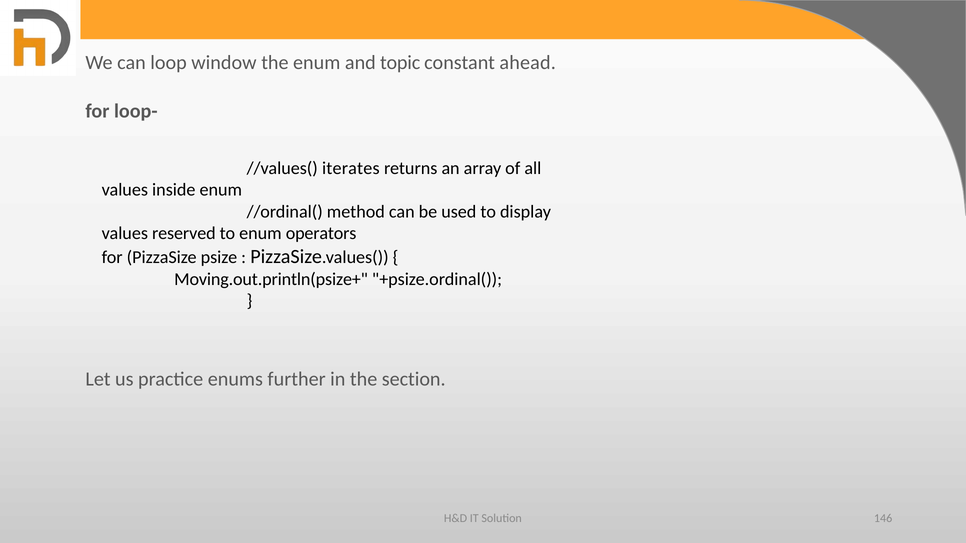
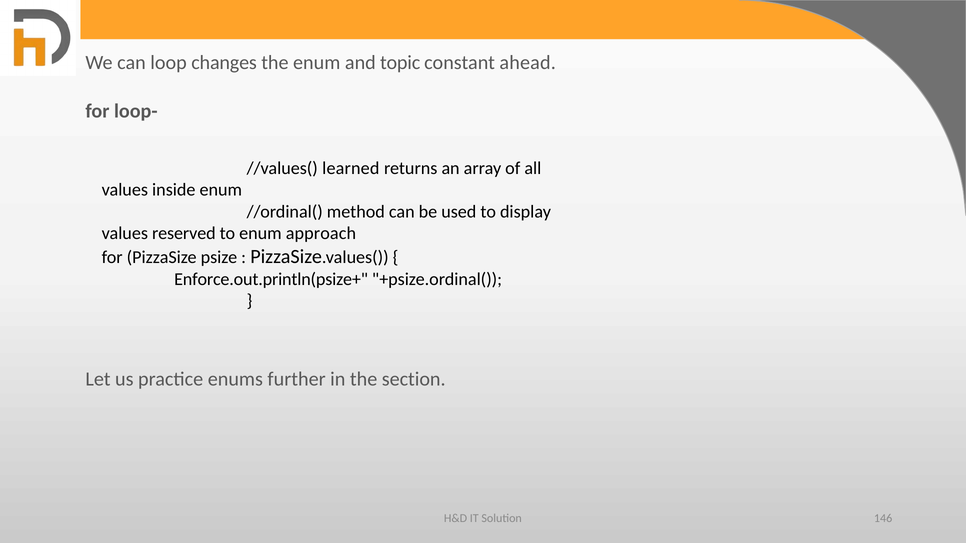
window: window -> changes (224, 63)
iterates: iterates -> learned (351, 168)
operators: operators -> approach (321, 233)
Moving.out.println(psize+: Moving.out.println(psize+ -> Enforce.out.println(psize+ (271, 279)
